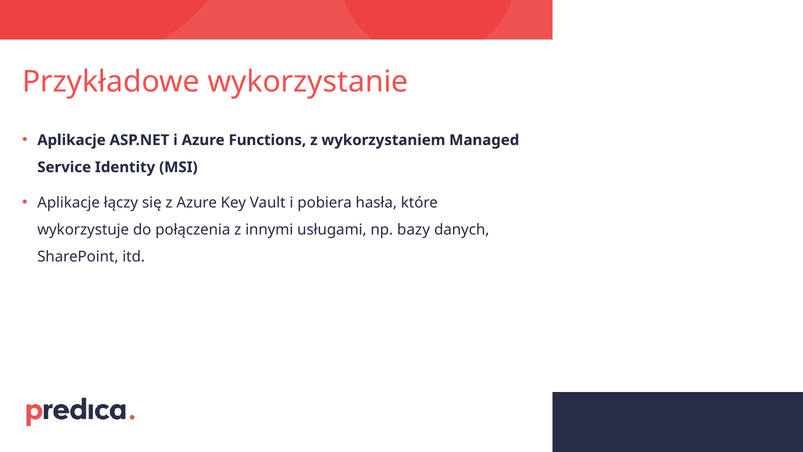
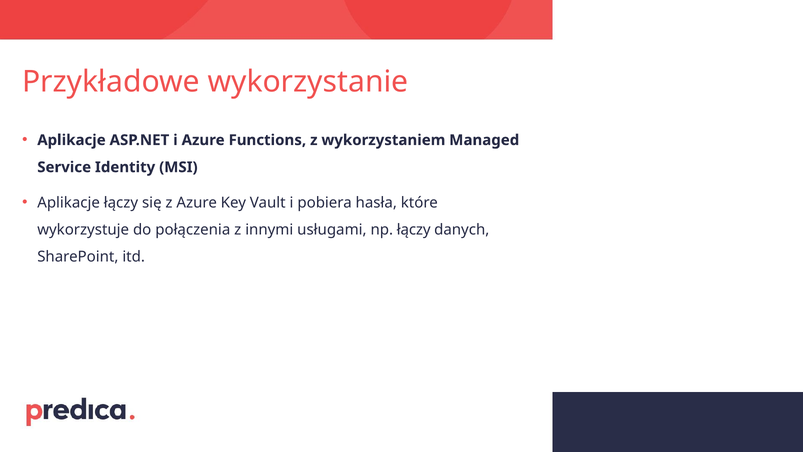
np bazy: bazy -> łączy (414, 230)
